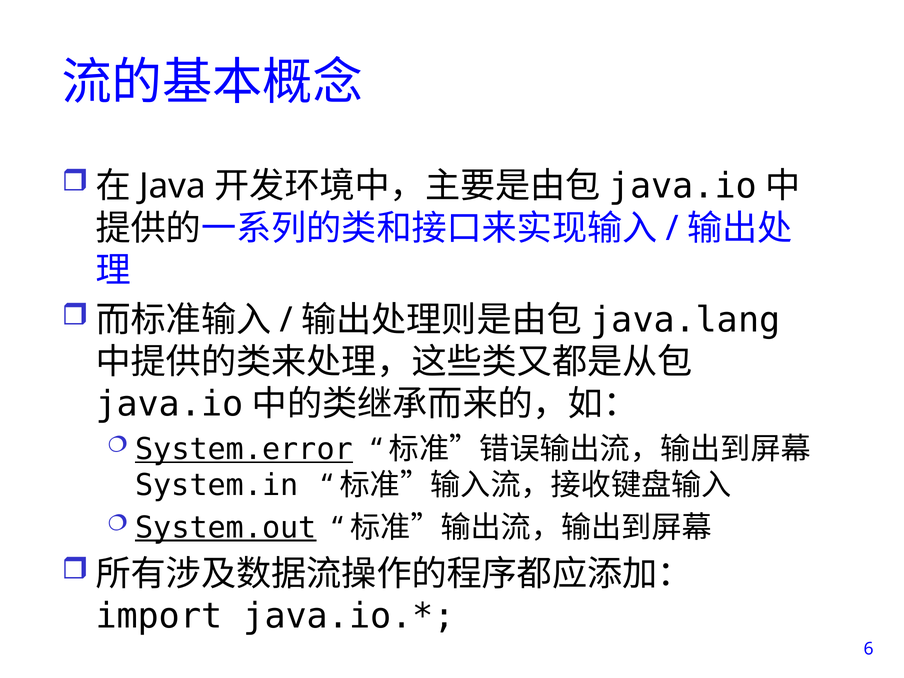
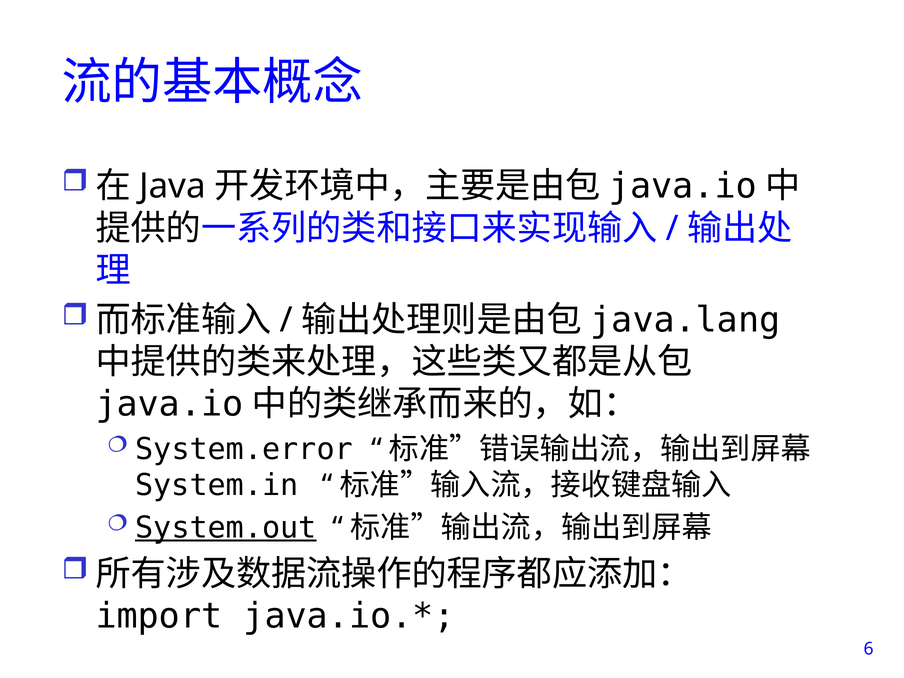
System.error underline: present -> none (244, 449)
